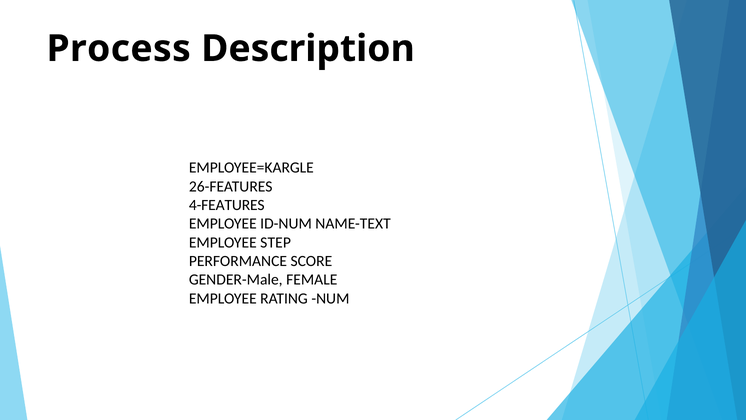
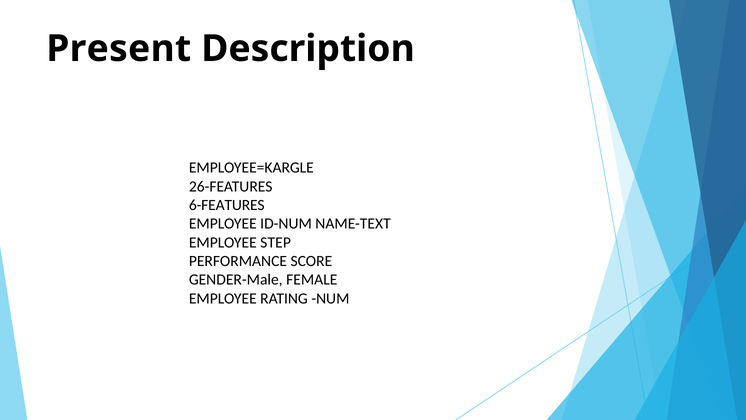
Process: Process -> Present (119, 49)
4-FEATURES: 4-FEATURES -> 6-FEATURES (227, 205)
